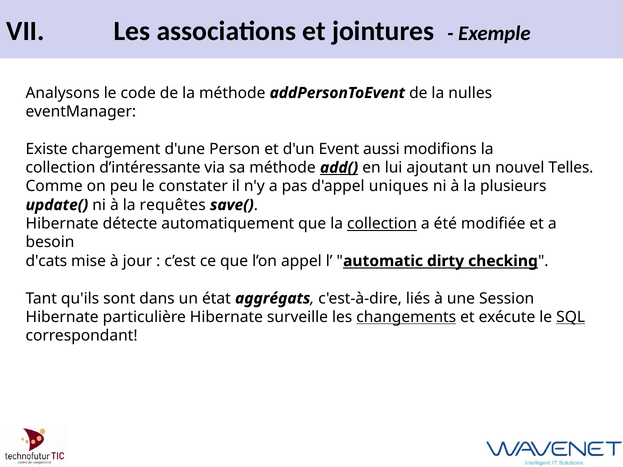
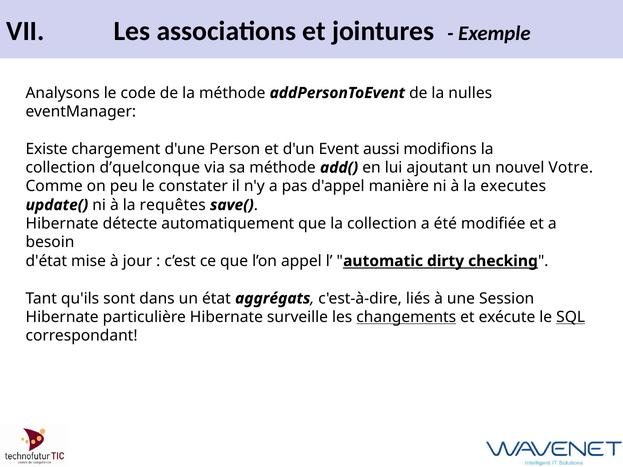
d’intéressante: d’intéressante -> d’quelconque (150, 168)
add( underline: present -> none (339, 168)
Telles: Telles -> Votre (571, 168)
uniques: uniques -> manière (399, 186)
plusieurs: plusieurs -> executes (513, 186)
collection underline: present -> none (382, 224)
d'cats: d'cats -> d'état (46, 261)
